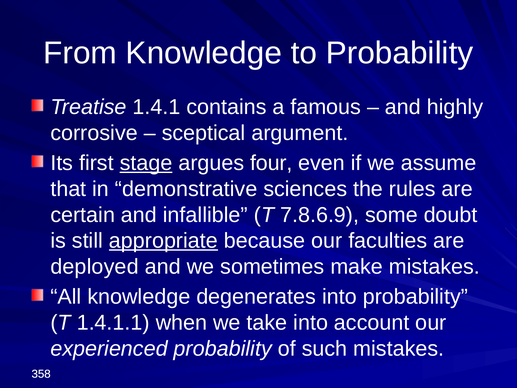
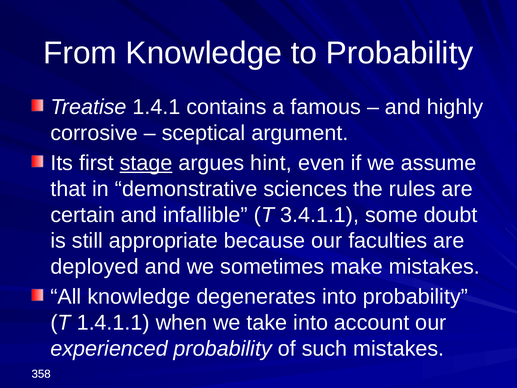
four: four -> hint (271, 163)
7.8.6.9: 7.8.6.9 -> 3.4.1.1 (320, 215)
appropriate underline: present -> none (163, 241)
